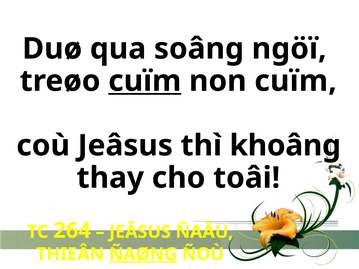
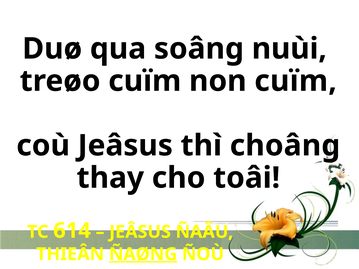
ngöï: ngöï -> nuùi (289, 49)
cuïm underline: present -> none (145, 81)
khoâng: khoâng -> choâng (285, 146)
264: 264 -> 614 (72, 231)
